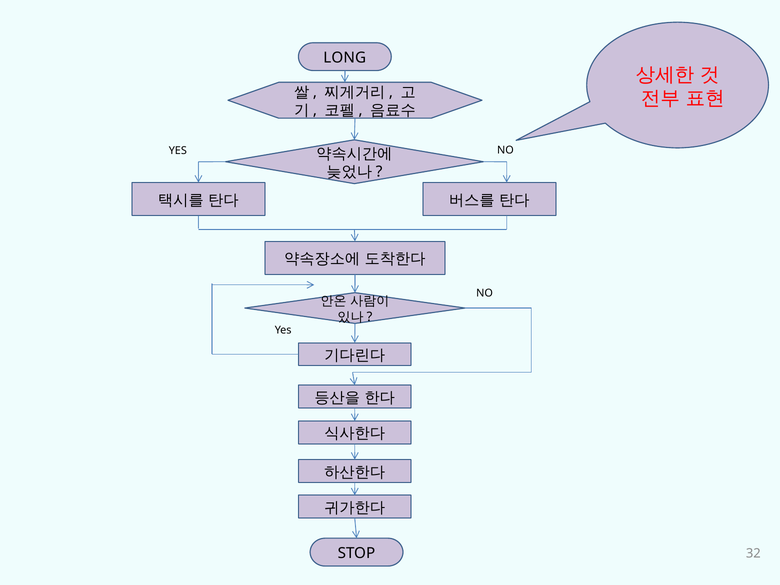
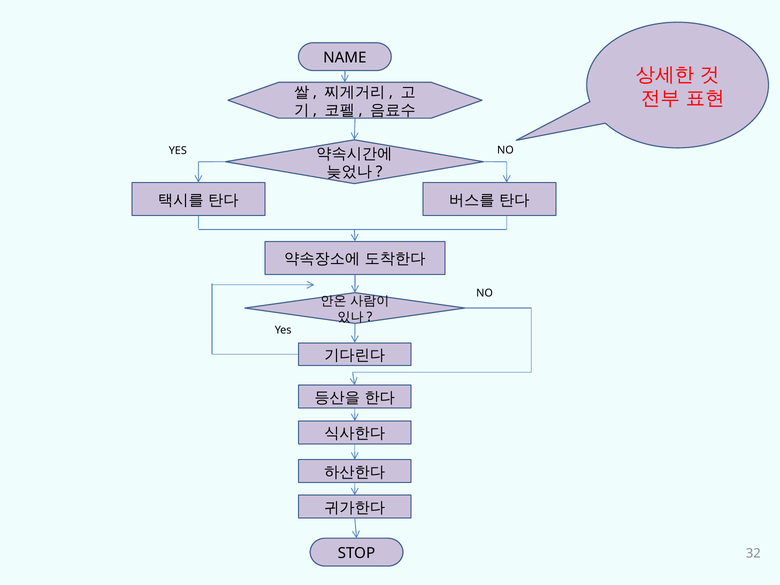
LONG: LONG -> NAME (345, 58)
